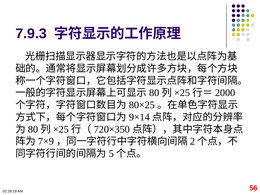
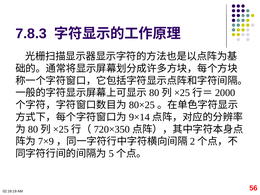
7.9.3: 7.9.3 -> 7.8.3 (31, 34)
